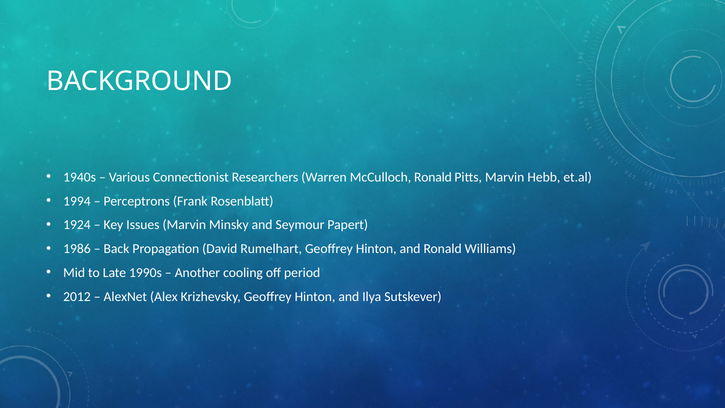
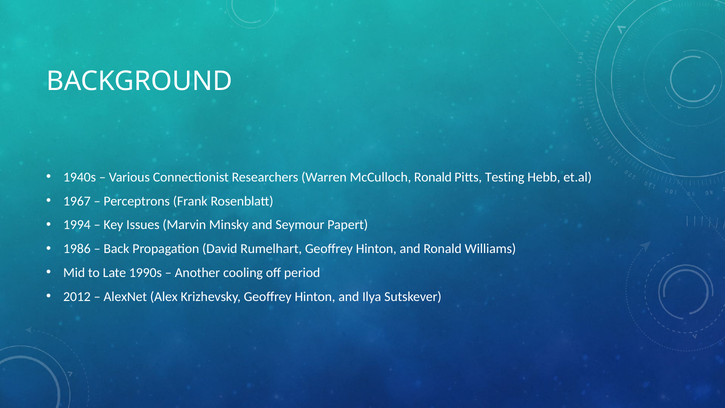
Pitts Marvin: Marvin -> Testing (505, 177)
1994: 1994 -> 1967 (77, 201)
1924: 1924 -> 1994 (77, 225)
